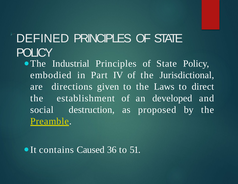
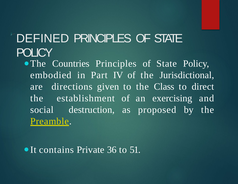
Industrial: Industrial -> Countries (71, 64)
Laws: Laws -> Class (164, 87)
developed: developed -> exercising (172, 98)
Caused: Caused -> Private (91, 150)
